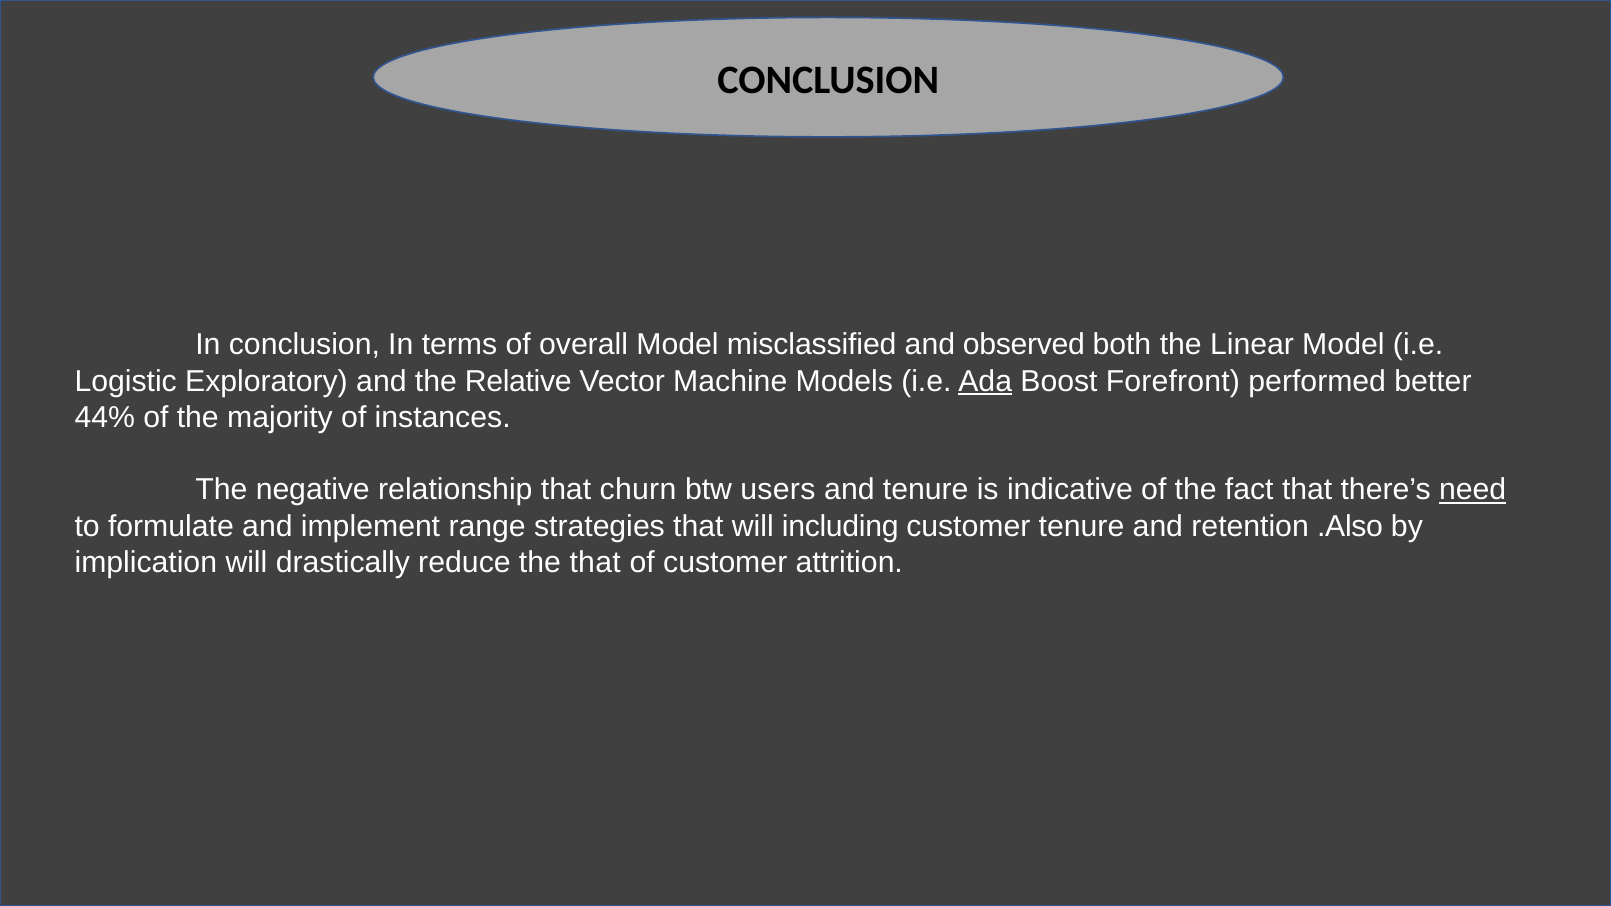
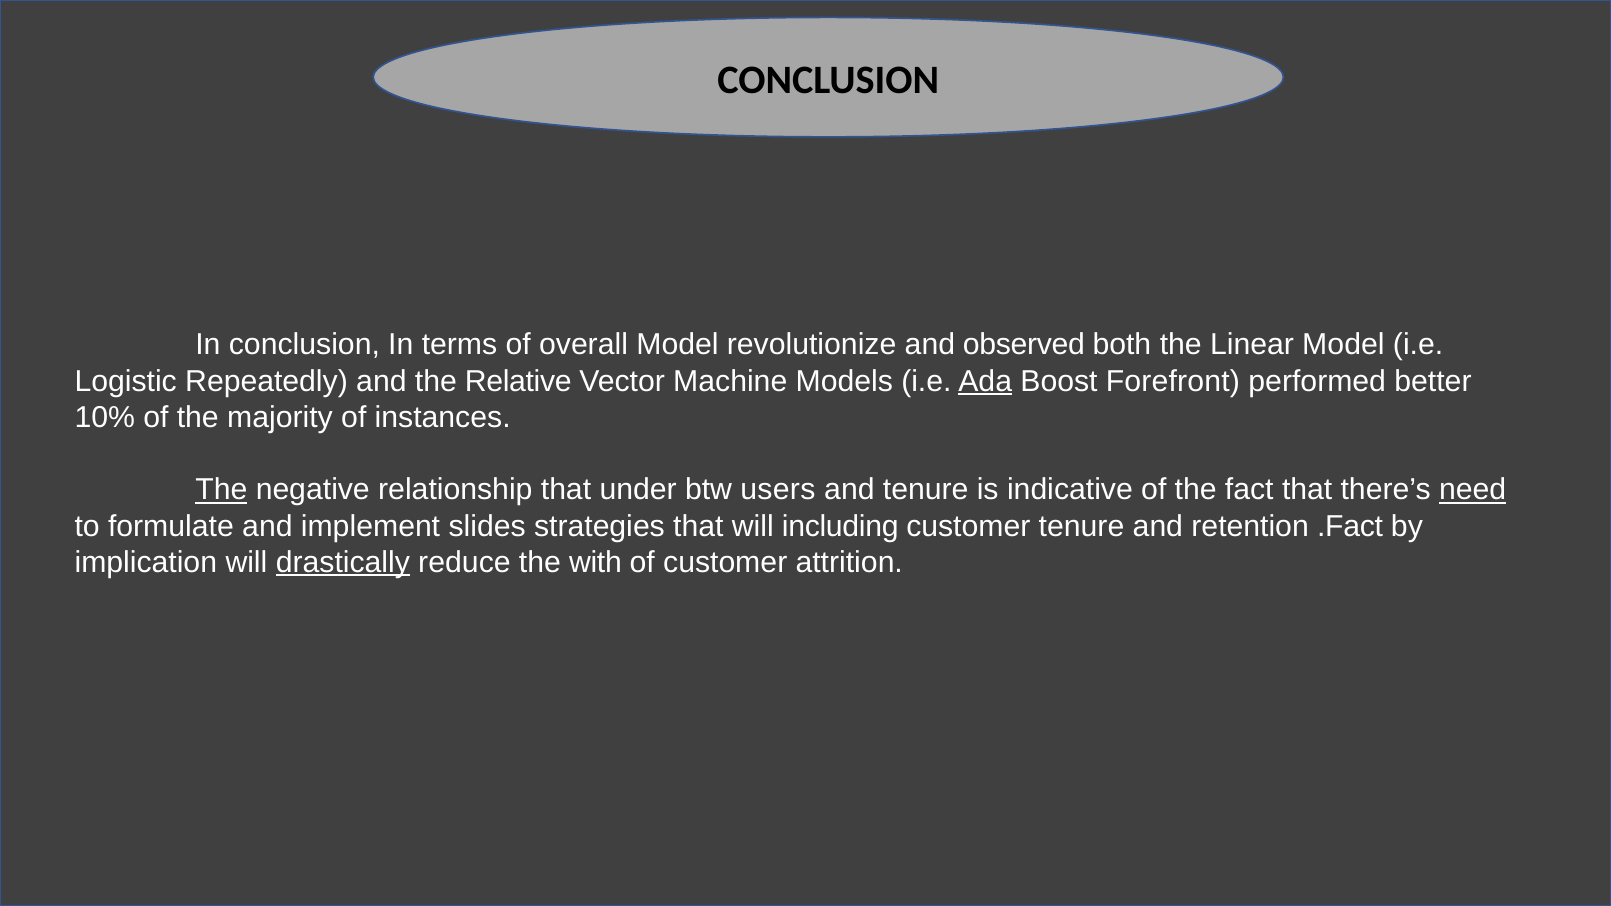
misclassified: misclassified -> revolutionize (812, 345)
Exploratory: Exploratory -> Repeatedly (267, 381)
44%: 44% -> 10% (105, 418)
The underline: none -> present (221, 490)
churn: churn -> under (638, 490)
range: range -> slides (487, 526)
.Also: .Also -> .Fact (1350, 526)
drastically underline: none -> present (343, 563)
the that: that -> with (595, 563)
